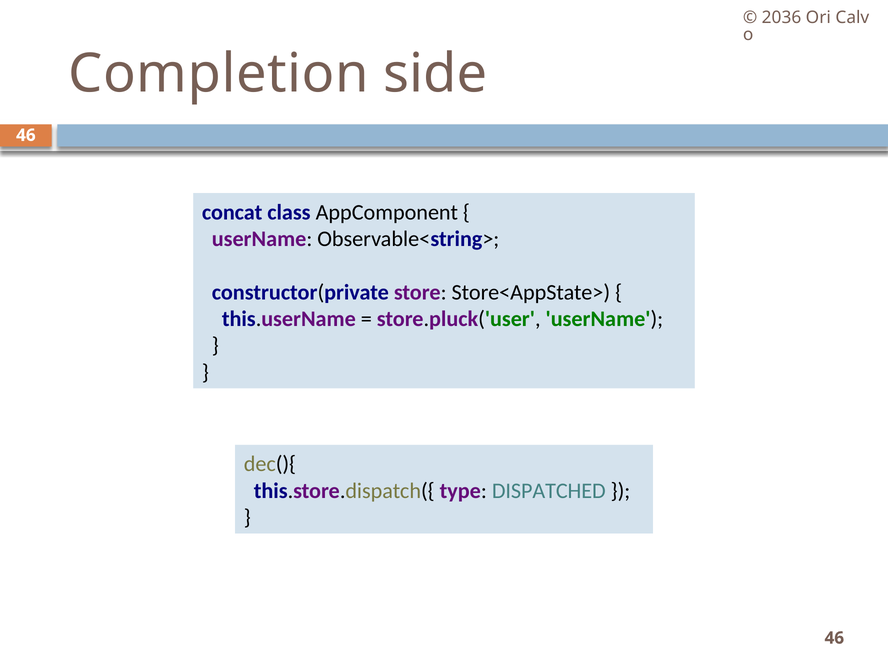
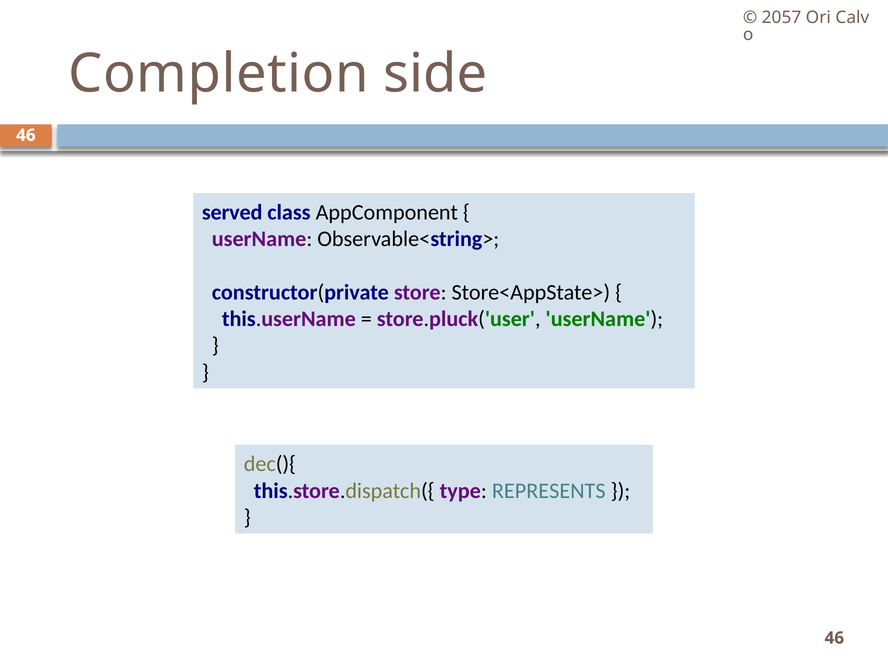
2036: 2036 -> 2057 (782, 18)
concat: concat -> served (232, 212)
DISPATCHED: DISPATCHED -> REPRESENTS (549, 491)
